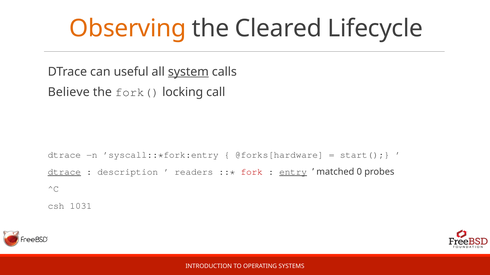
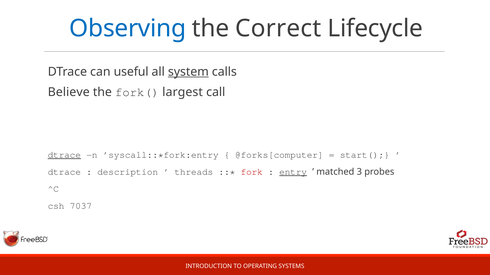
Observing colour: orange -> blue (128, 28)
Cleared: Cleared -> Correct (278, 28)
locking: locking -> largest (183, 92)
dtrace underline: none -> present (64, 155)
@forks[hardware: @forks[hardware -> @forks[computer (279, 155)
dtrace underline: present -> none (64, 172)
readers: readers -> threads (194, 172)
0: 0 -> 3 (359, 172)
1031: 1031 -> 7037 (81, 206)
